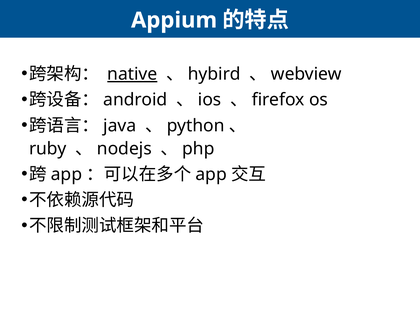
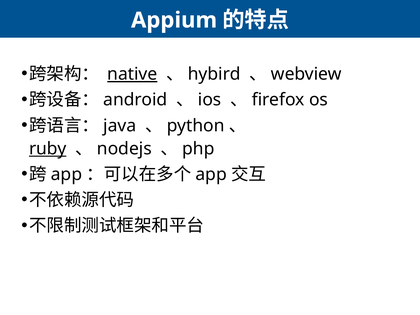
ruby underline: none -> present (48, 149)
